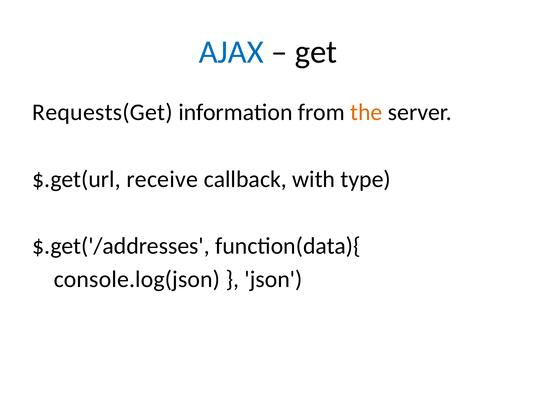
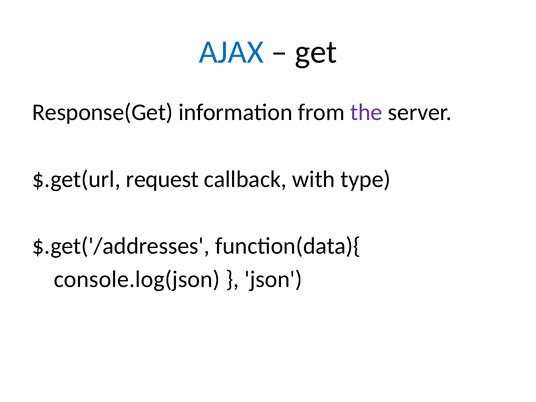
Requests(Get: Requests(Get -> Response(Get (103, 112)
the colour: orange -> purple (366, 112)
receive: receive -> request (162, 179)
